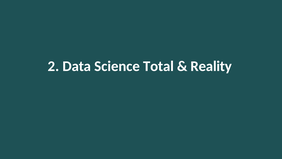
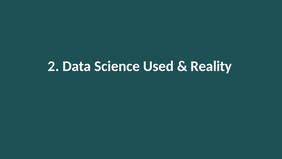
Total: Total -> Used (158, 66)
